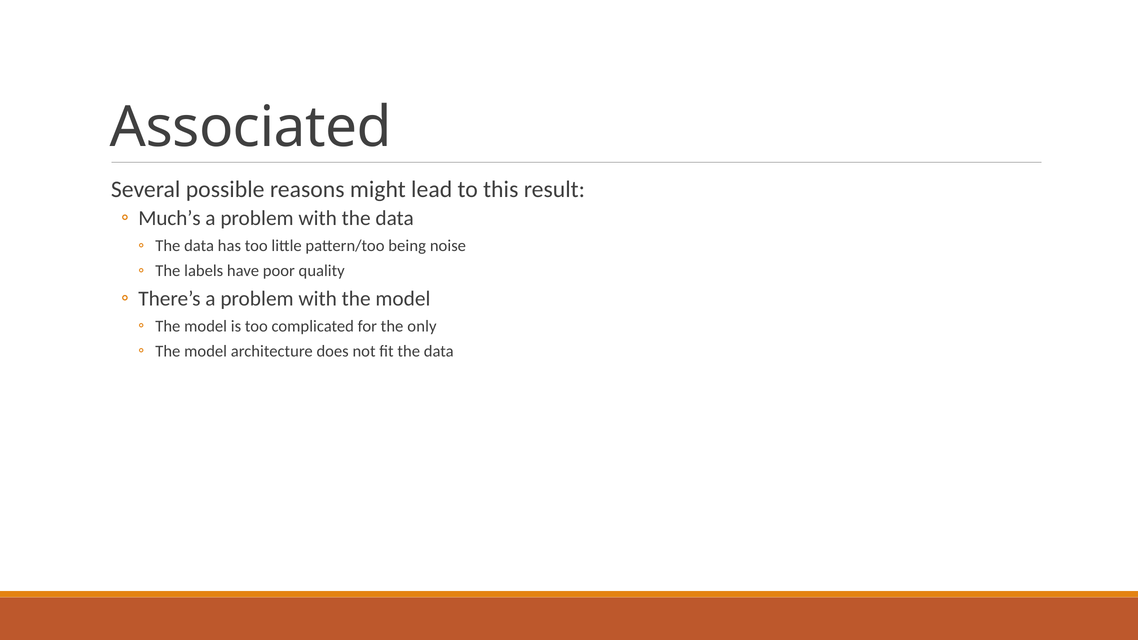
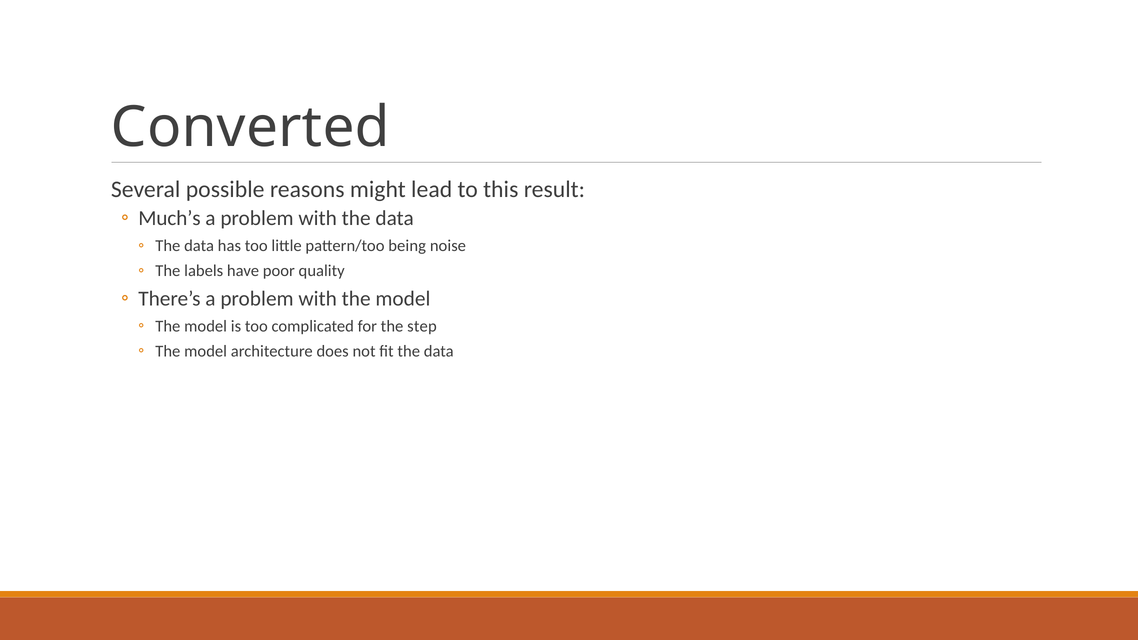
Associated: Associated -> Converted (250, 127)
only: only -> step (422, 326)
